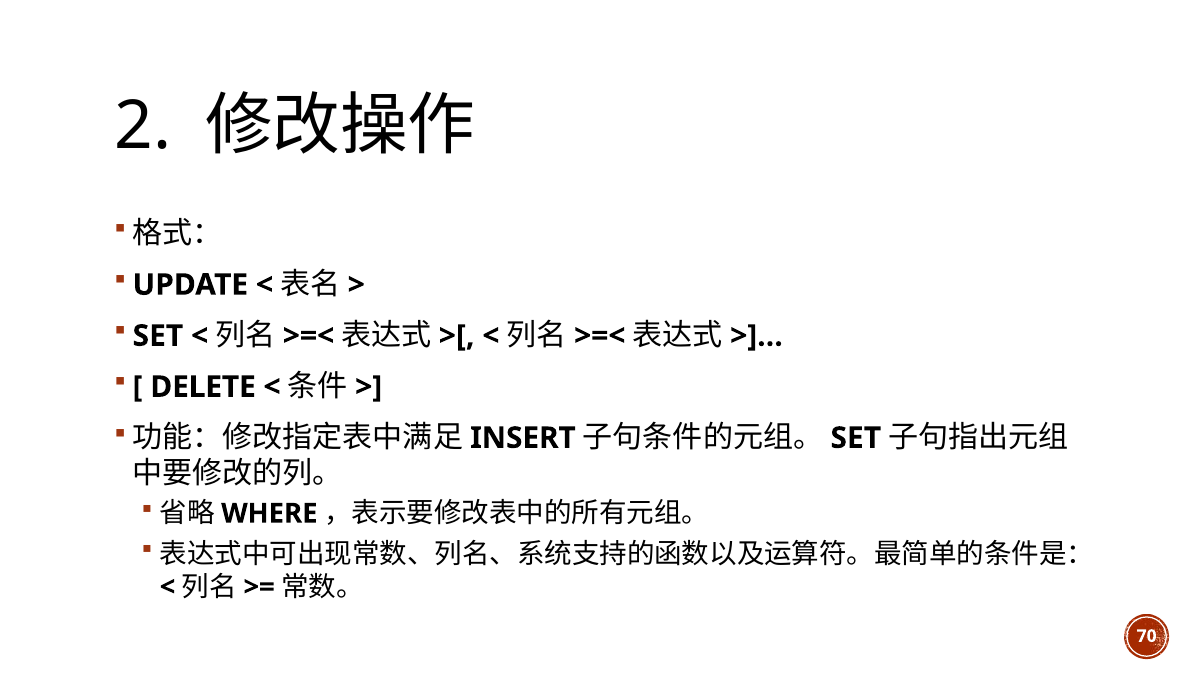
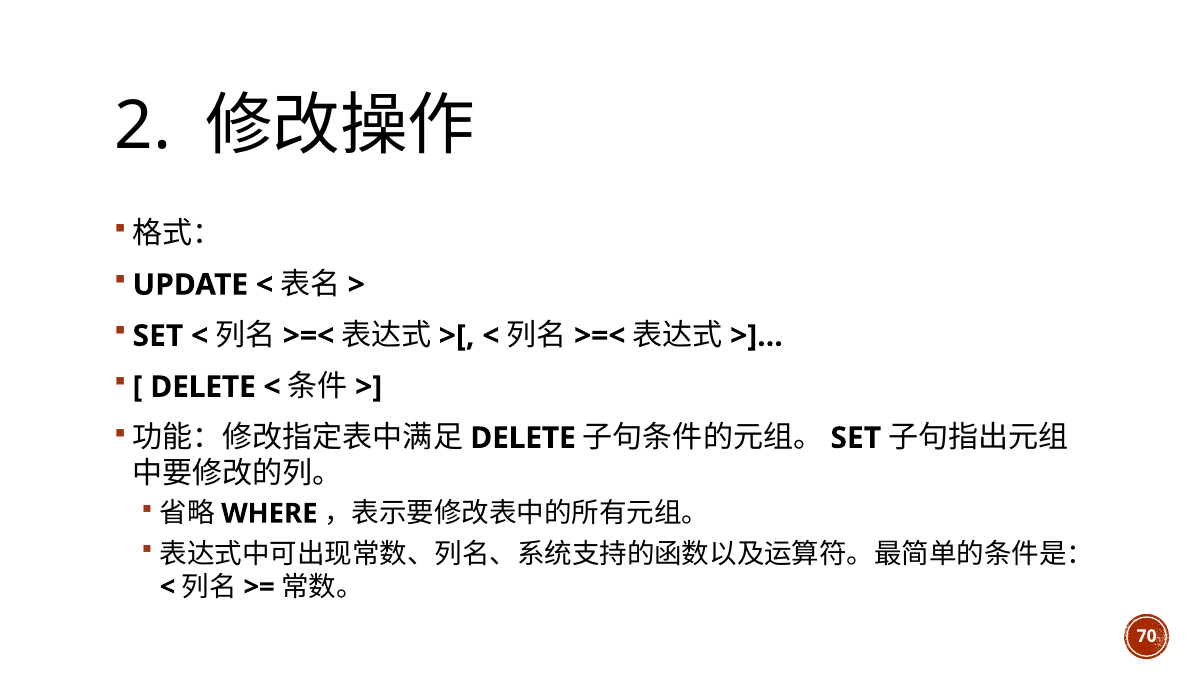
INSERT: INSERT -> DELETE (523, 438)
